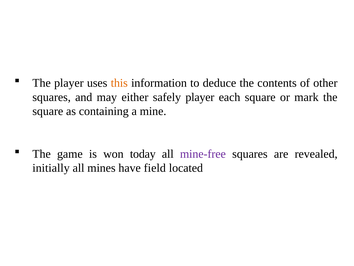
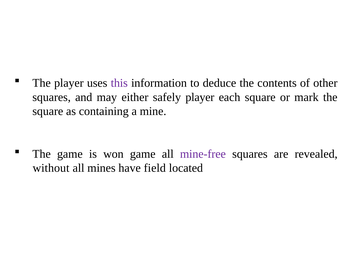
this colour: orange -> purple (119, 83)
won today: today -> game (143, 154)
initially: initially -> without (51, 168)
